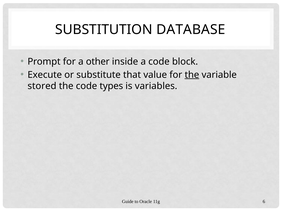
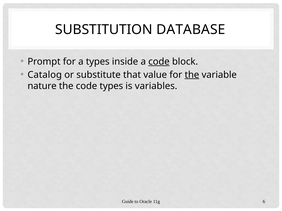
a other: other -> types (98, 62)
code underline: none -> present (159, 62)
Execute: Execute -> Catalog (45, 75)
stored: stored -> nature (42, 86)
